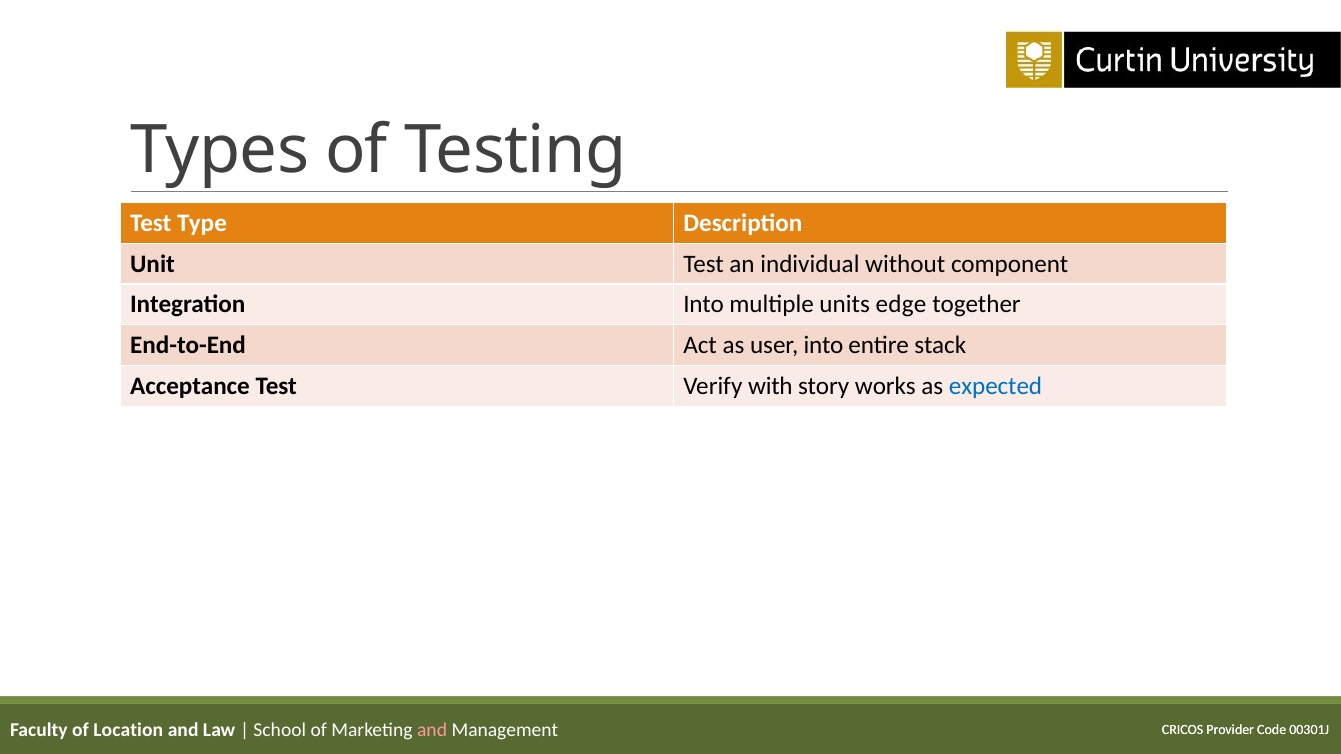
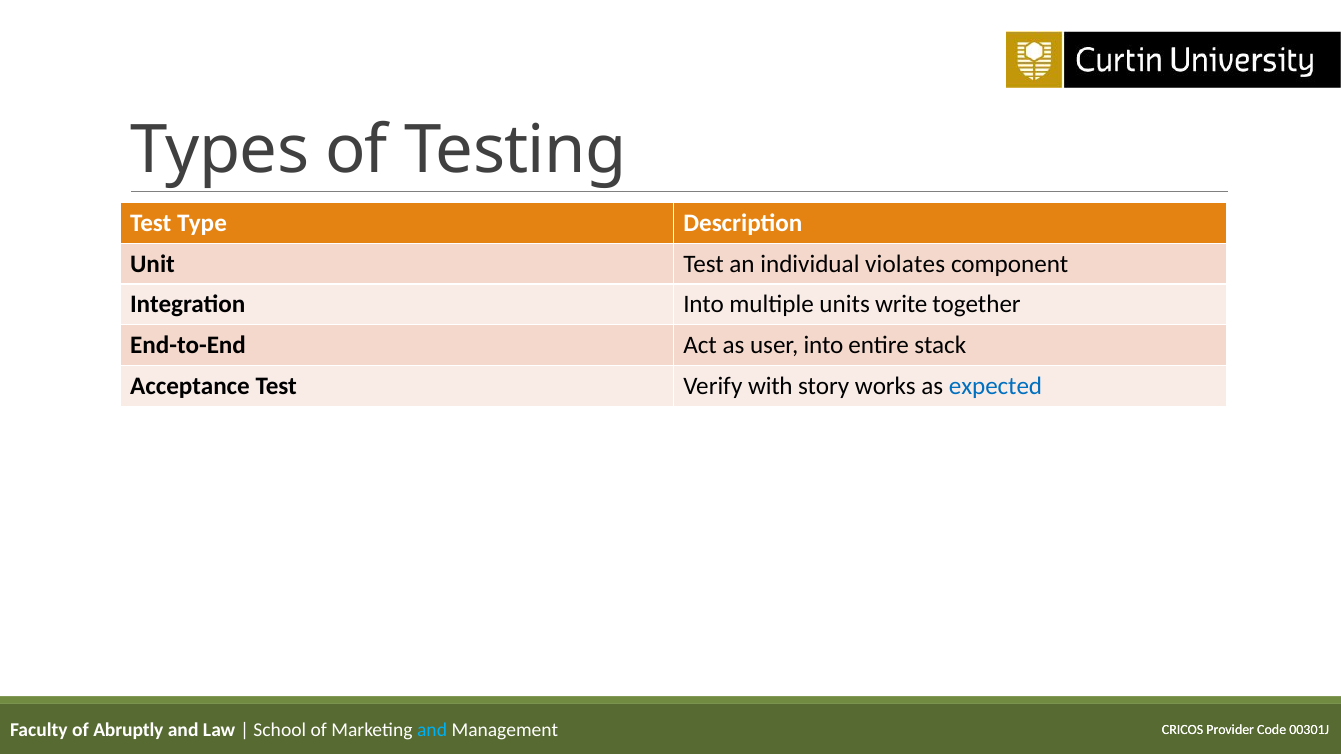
without: without -> violates (905, 264)
edge: edge -> write (901, 305)
Location: Location -> Abruptly (128, 731)
and colour: pink -> light blue (432, 731)
